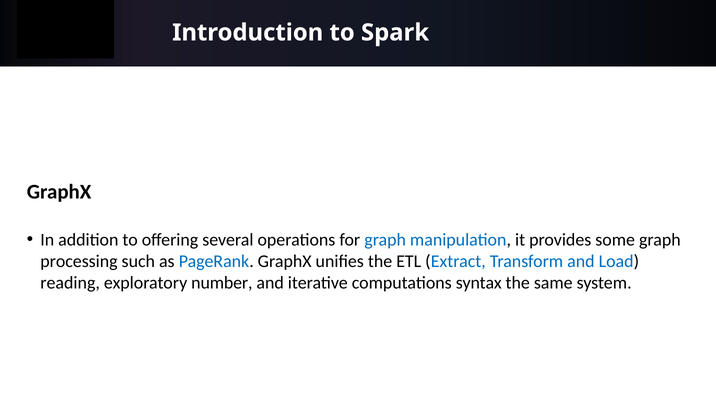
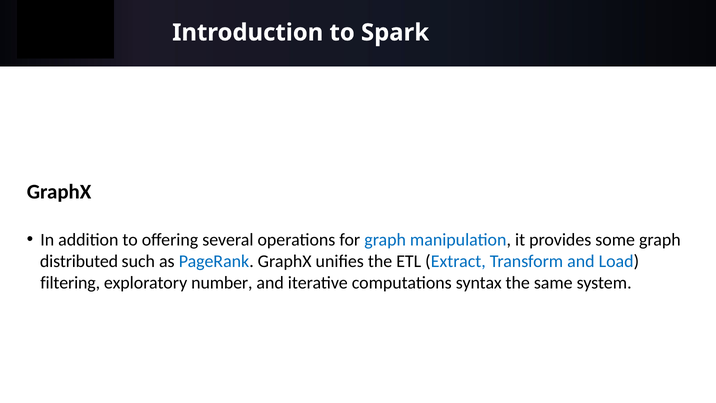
processing: processing -> distributed (79, 261)
reading: reading -> filtering (70, 283)
